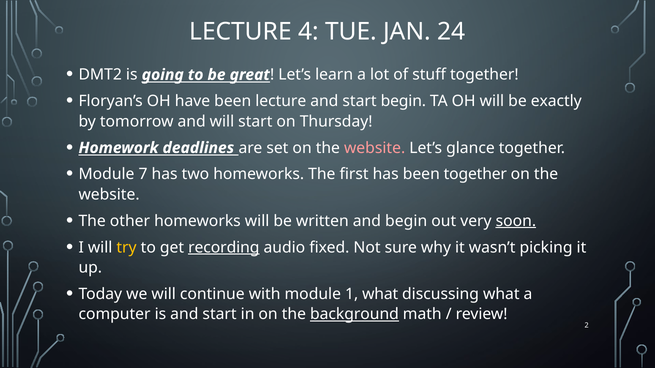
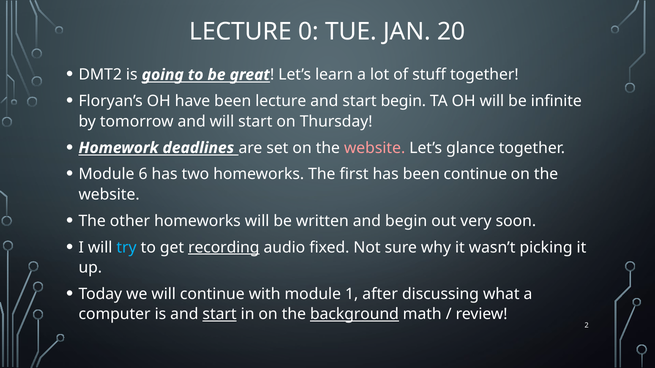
4: 4 -> 0 (308, 32)
24: 24 -> 20 (451, 32)
exactly: exactly -> infinite (556, 101)
7: 7 -> 6 (143, 174)
been together: together -> continue (475, 174)
soon underline: present -> none (516, 221)
try colour: yellow -> light blue (127, 248)
1 what: what -> after (380, 294)
start underline: none -> present (220, 315)
